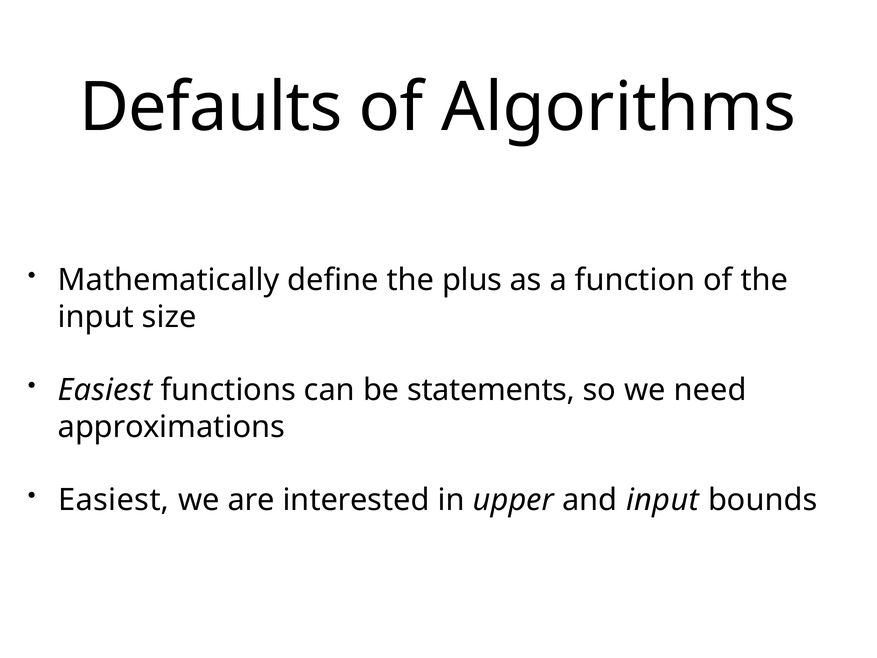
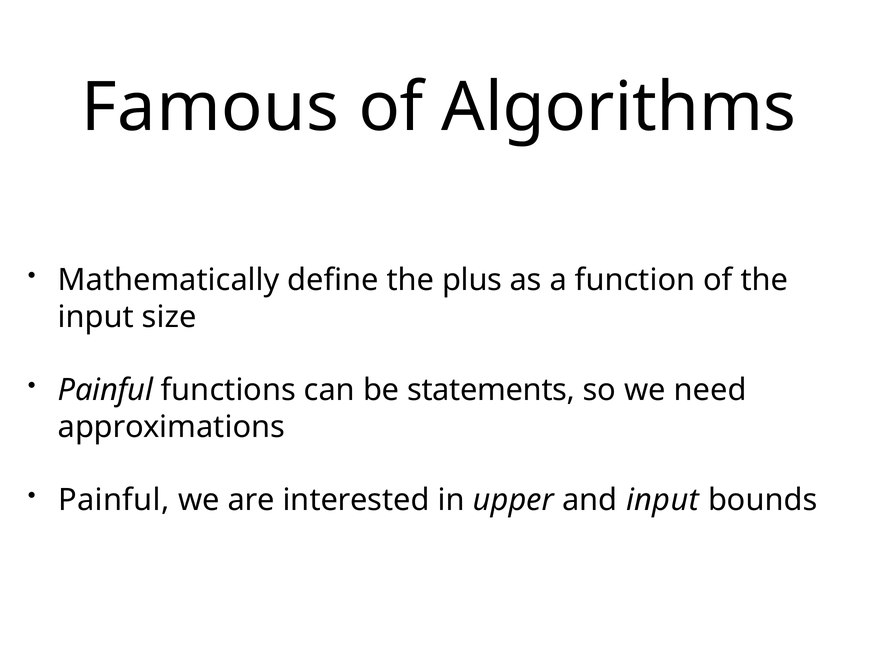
Defaults: Defaults -> Famous (210, 108)
Easiest: Easiest -> Painful (105, 390)
Easiest: Easiest -> Painful (114, 500)
